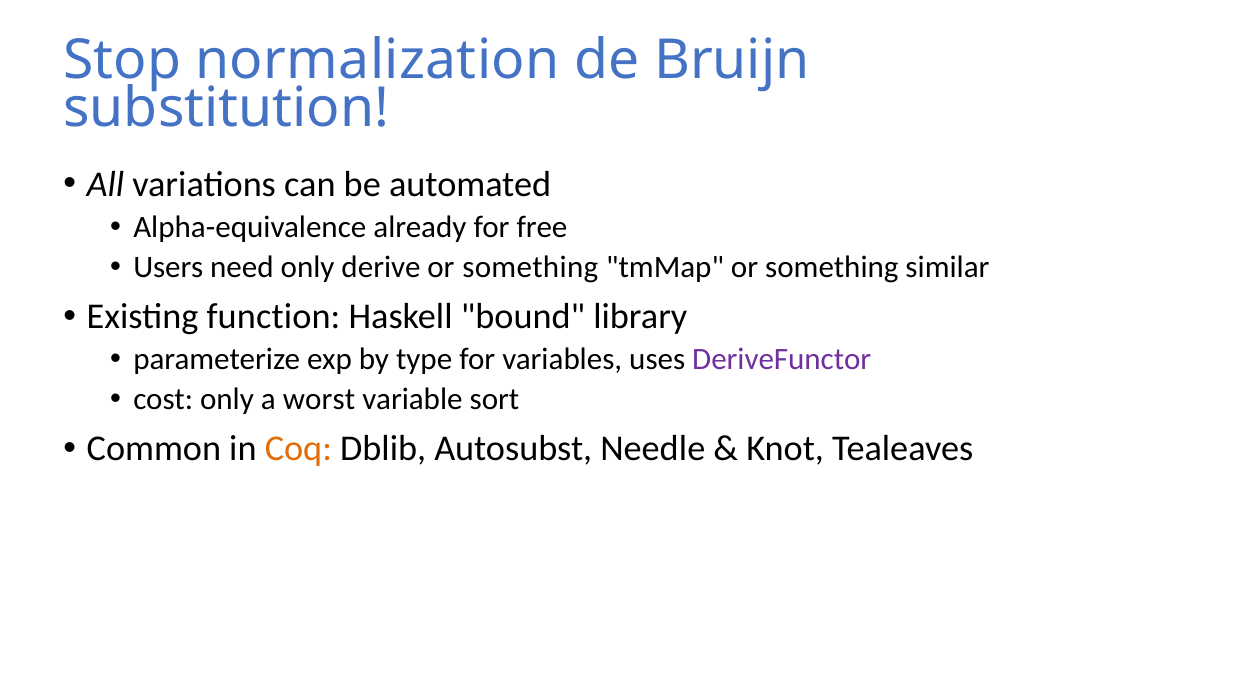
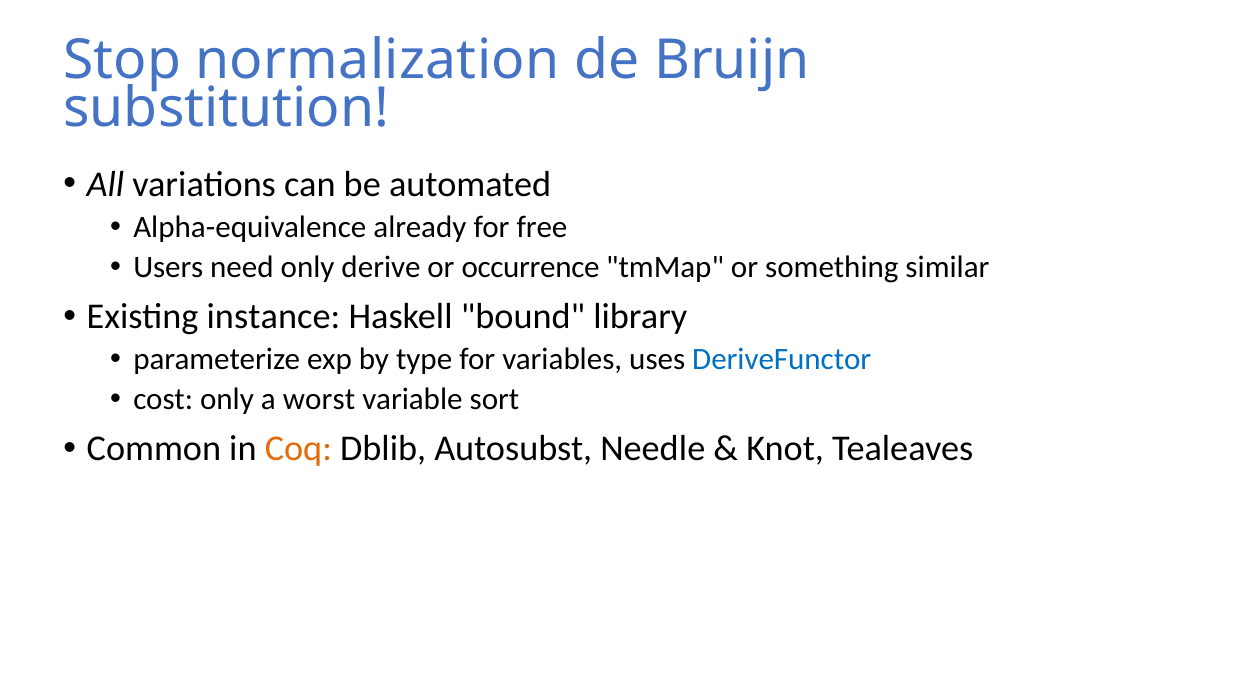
derive or something: something -> occurrence (531, 267)
function: function -> instance (273, 317)
DeriveFunctor colour: purple -> blue (782, 360)
